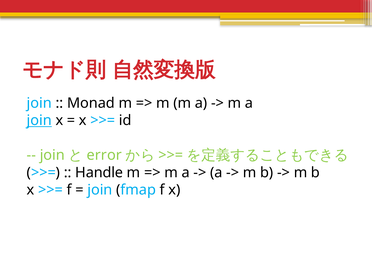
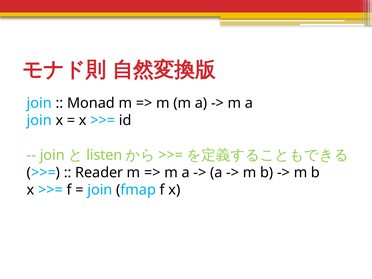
join underline: present -> none (39, 120)
error: error -> listen (104, 155)
Handle: Handle -> Reader (99, 173)
